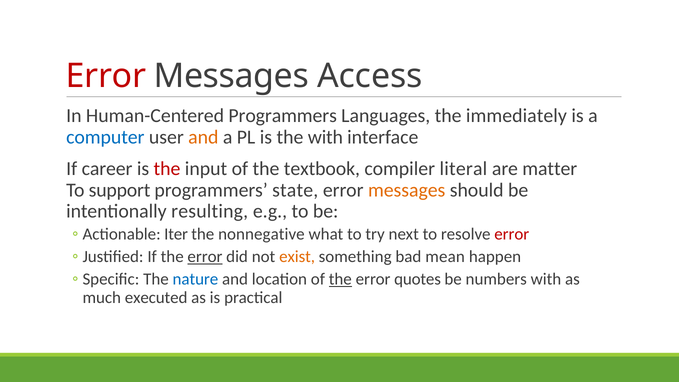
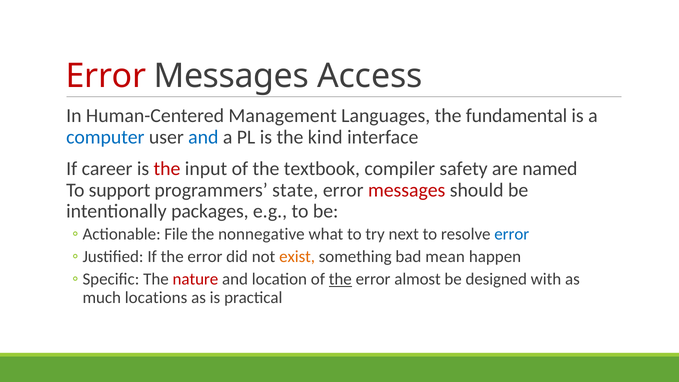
Human-Centered Programmers: Programmers -> Management (283, 116)
immediately: immediately -> fundamental (517, 116)
and colour: orange -> blue (203, 137)
the with: with -> kind (325, 137)
literal: literal -> safety (464, 169)
matter: matter -> named (550, 169)
messages colour: orange -> red (407, 190)
resulting: resulting -> packages (210, 211)
Iter: Iter -> File (176, 234)
error colour: red -> blue (512, 234)
error underline: present -> none (205, 257)
nature colour: blue -> red (195, 279)
quotes: quotes -> almost (418, 279)
numbers: numbers -> designed (496, 279)
executed: executed -> locations (156, 298)
